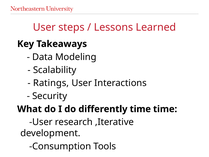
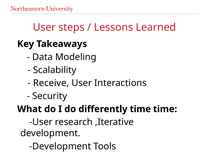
Ratings: Ratings -> Receive (51, 83)
Consumption: Consumption -> Development (60, 146)
